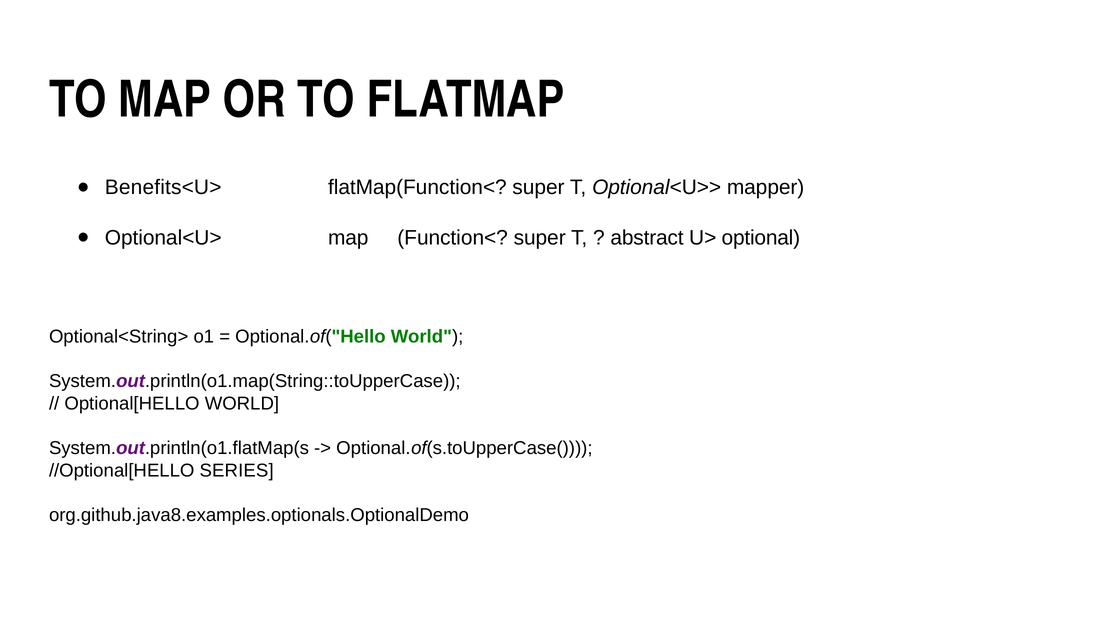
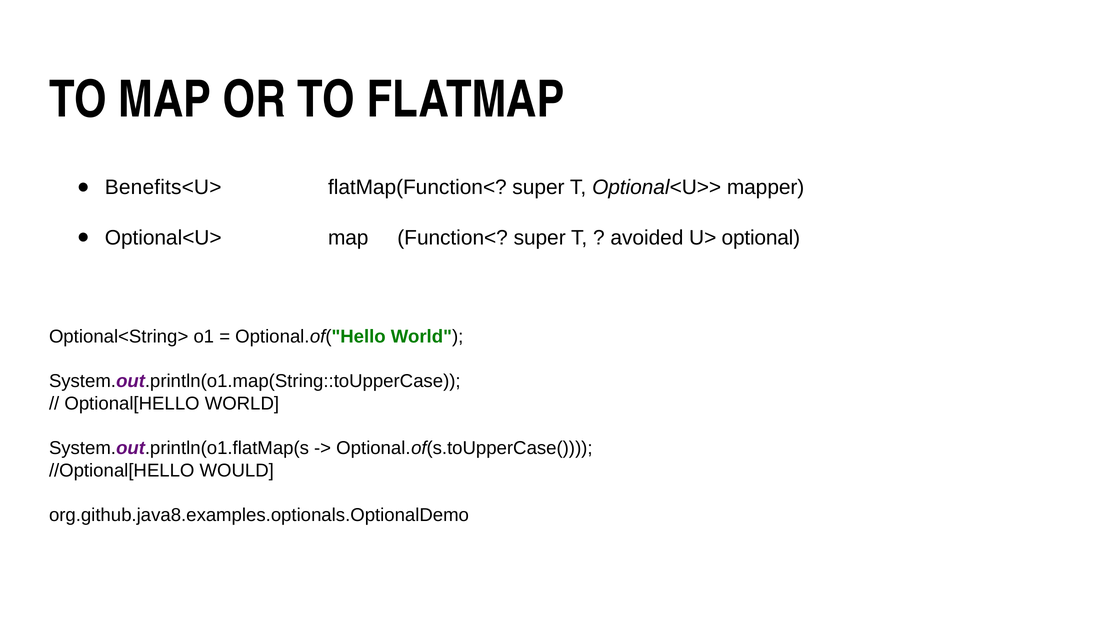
abstract: abstract -> avoided (647, 238)
SERIES: SERIES -> WOULD (237, 470)
